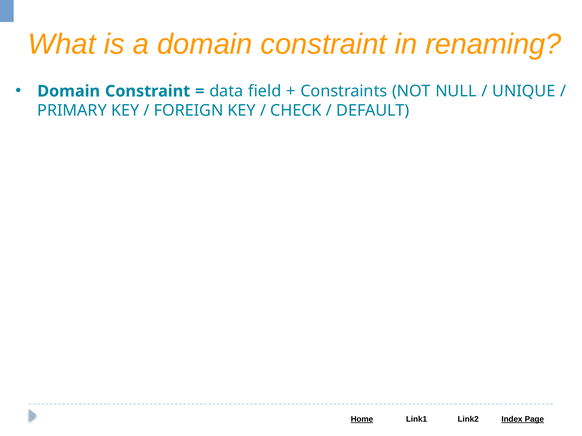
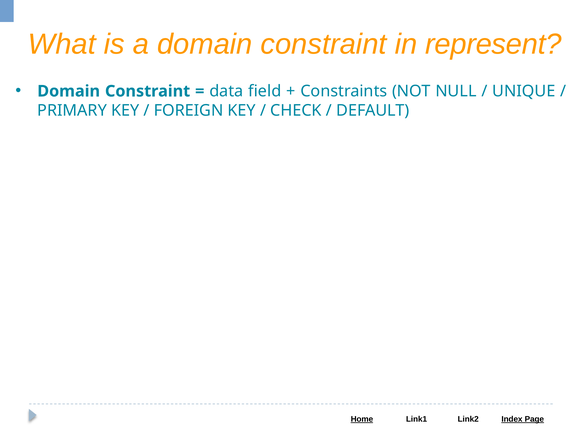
renaming: renaming -> represent (493, 44)
